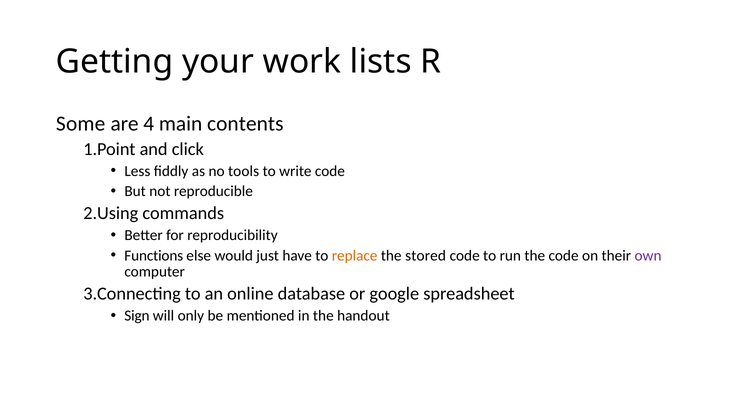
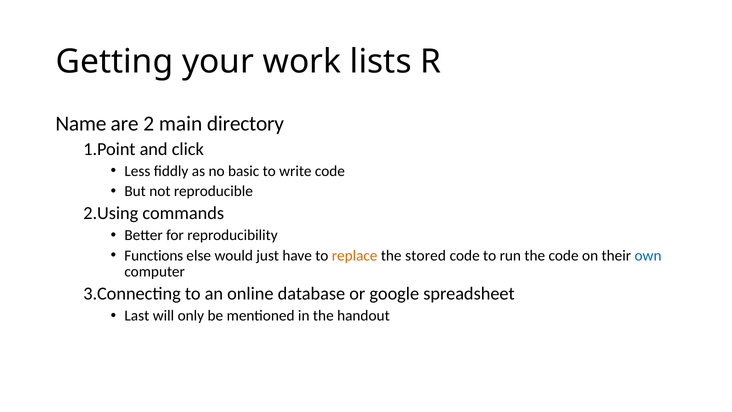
Some: Some -> Name (81, 124)
4: 4 -> 2 (149, 124)
contents: contents -> directory (245, 124)
tools: tools -> basic (244, 171)
own colour: purple -> blue (648, 255)
Sign: Sign -> Last (137, 316)
